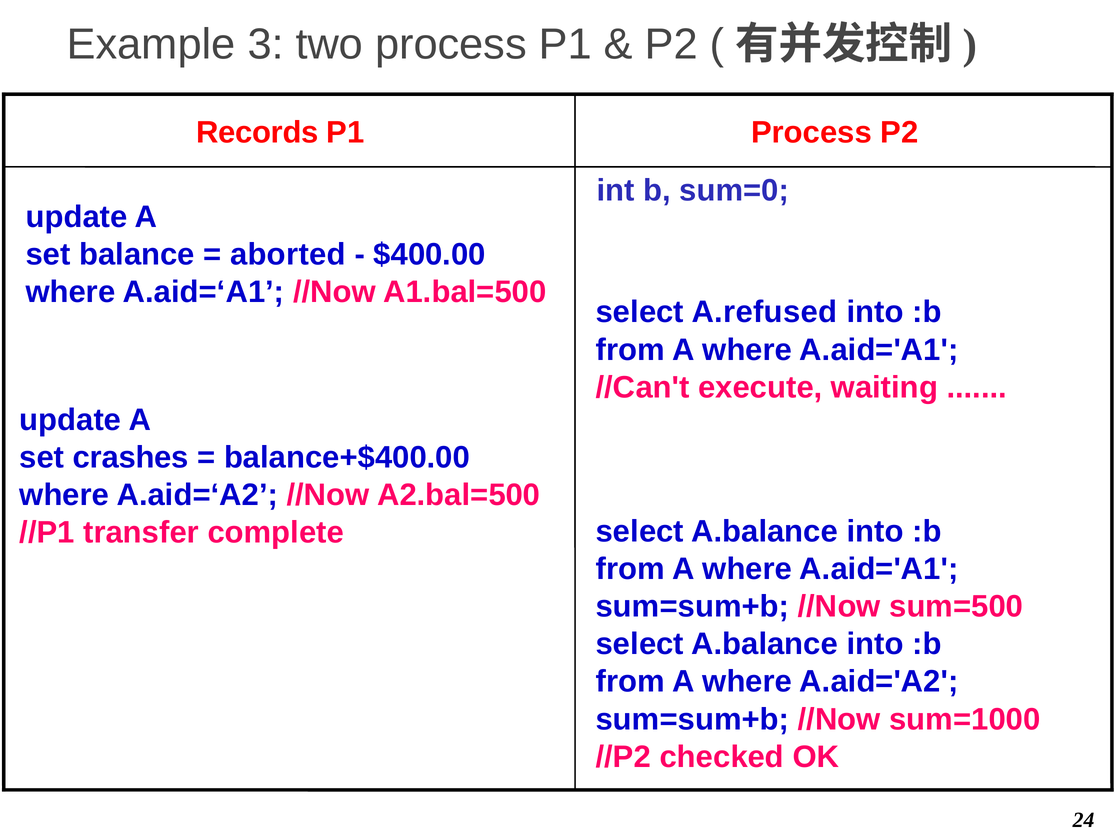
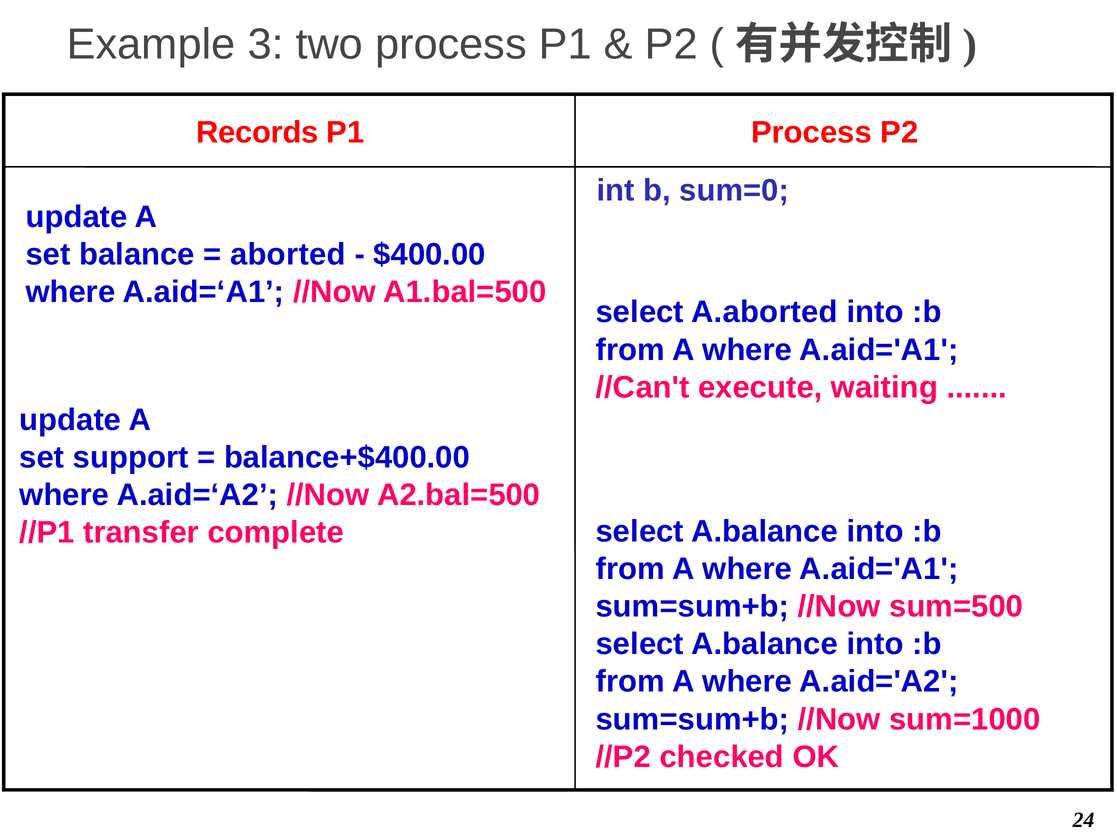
A.refused: A.refused -> A.aborted (765, 312)
crashes: crashes -> support (131, 457)
